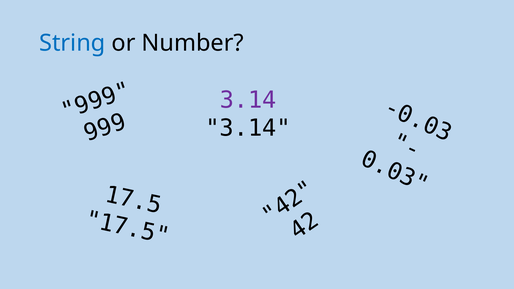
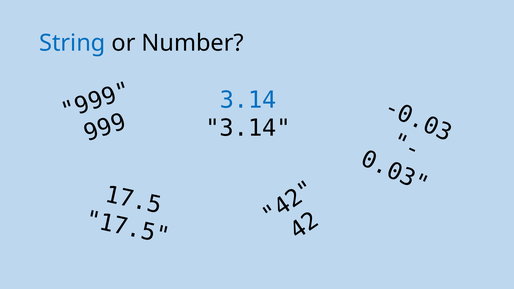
3.14 colour: purple -> blue (248, 100)
